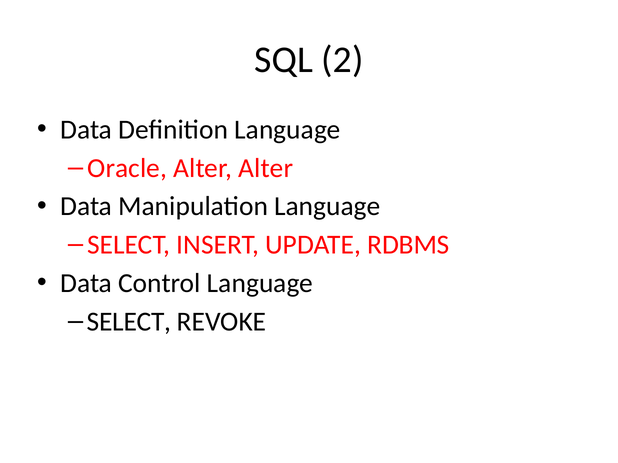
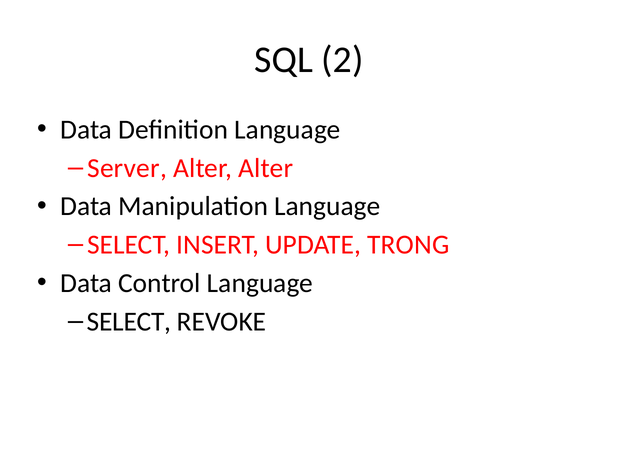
Oracle: Oracle -> Server (127, 168)
RDBMS: RDBMS -> TRONG (408, 245)
